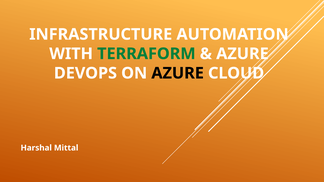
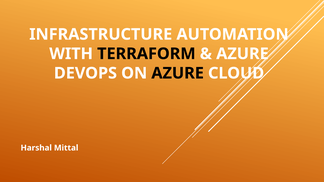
TERRAFORM colour: green -> black (146, 54)
